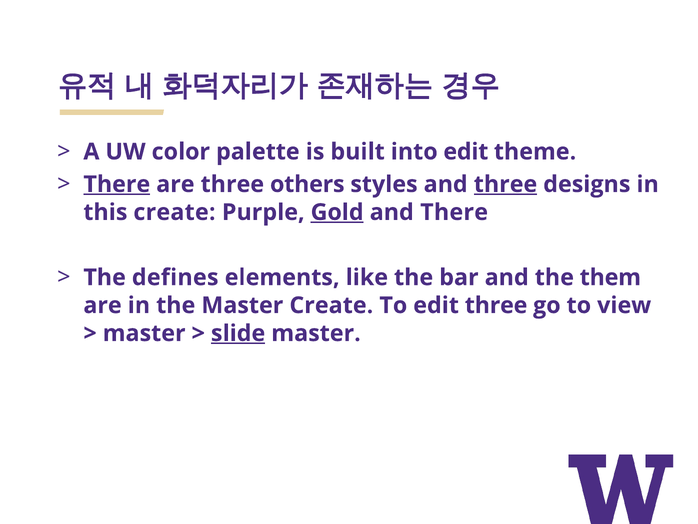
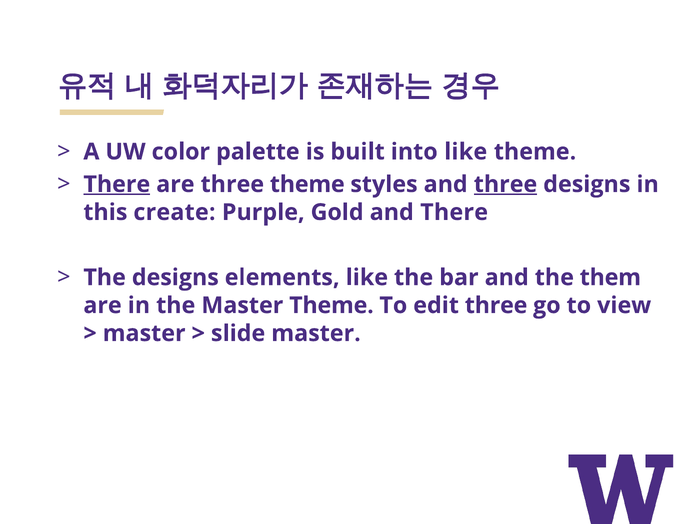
into edit: edit -> like (466, 152)
three others: others -> theme (307, 184)
Gold underline: present -> none (337, 212)
The defines: defines -> designs (175, 277)
Master Create: Create -> Theme (331, 305)
slide underline: present -> none (238, 333)
